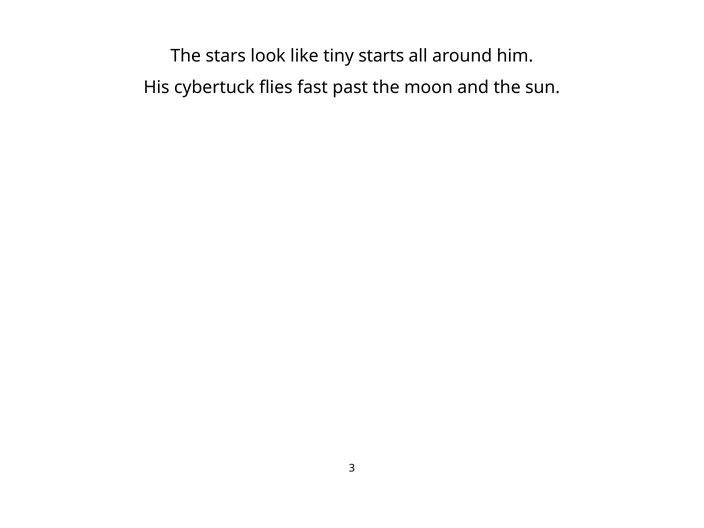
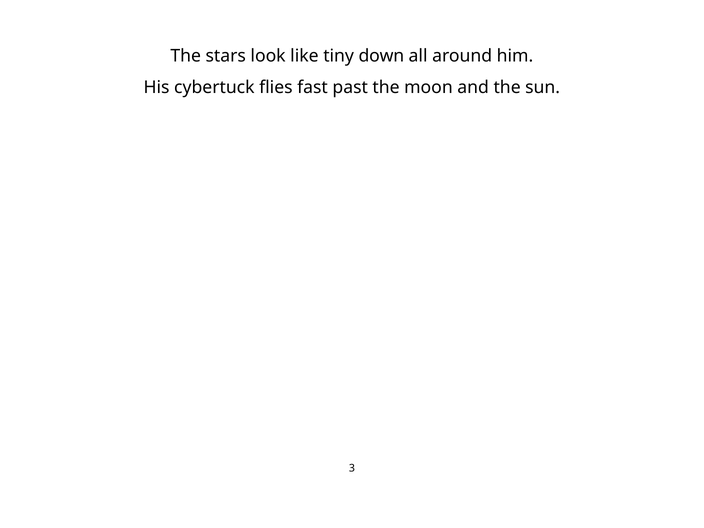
starts: starts -> down (381, 56)
